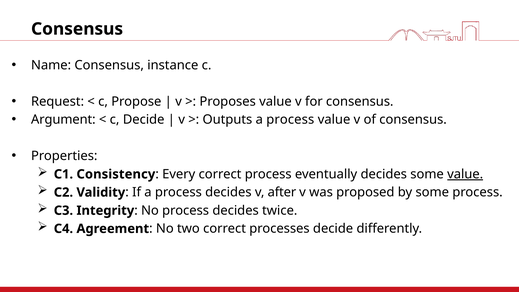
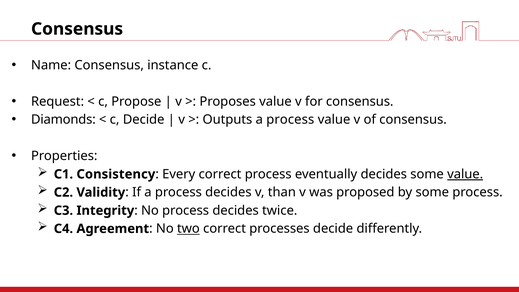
Argument: Argument -> Diamonds (63, 120)
after: after -> than (282, 192)
two underline: none -> present (188, 229)
